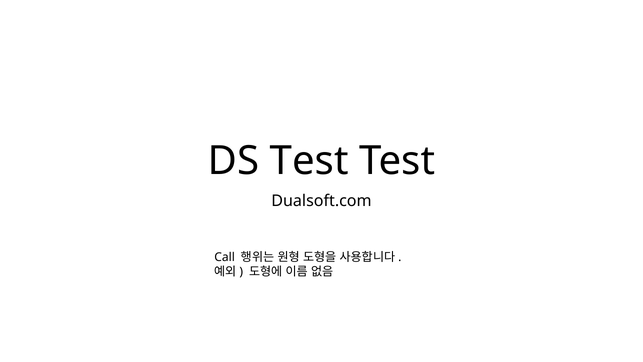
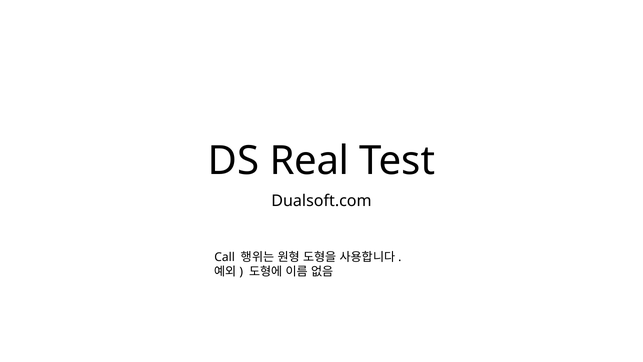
DS Test: Test -> Real (309, 161)
